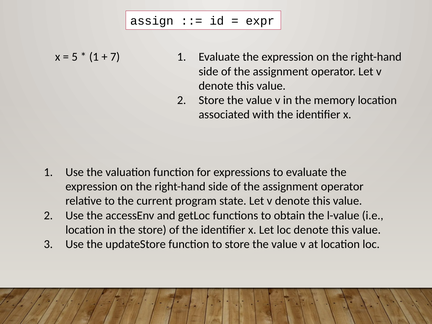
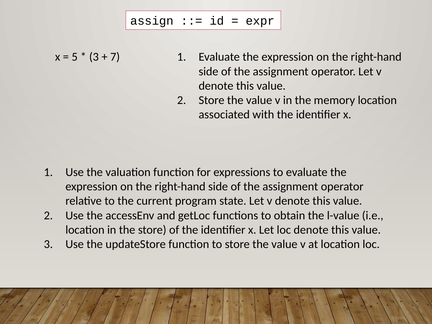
1: 1 -> 3 (94, 57)
